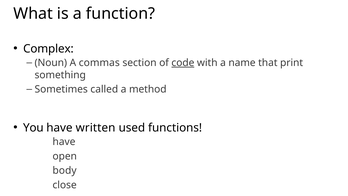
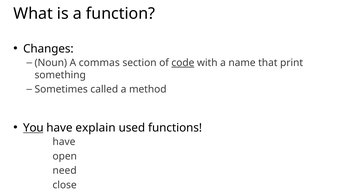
Complex: Complex -> Changes (48, 49)
You underline: none -> present (33, 128)
written: written -> explain (96, 128)
body: body -> need (65, 170)
